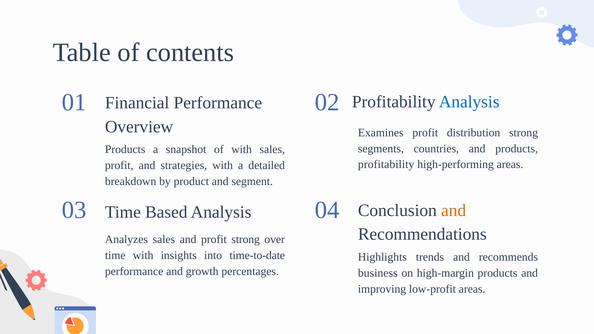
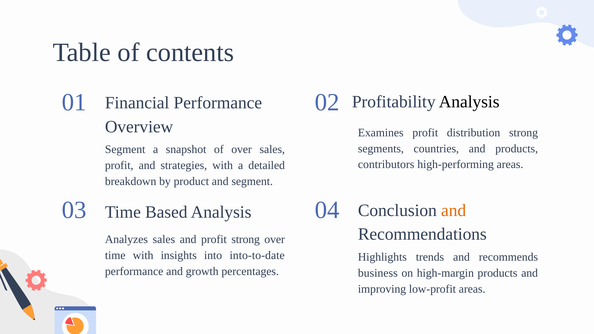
Analysis colour: blue -> black (469, 102)
Products: Products -> Segment (125, 150)
of with: with -> over (242, 150)
profitability: profitability -> contributors (386, 165)
time-to-date: time-to-date -> into-to-date (257, 255)
